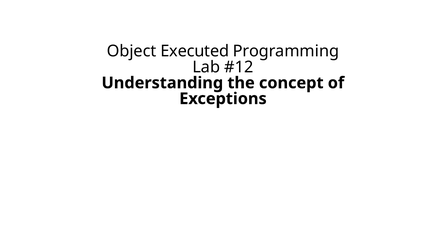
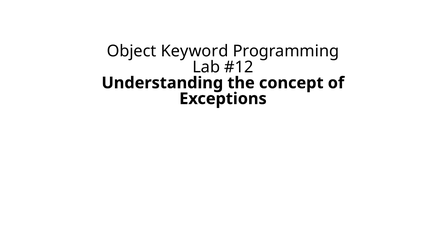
Executed: Executed -> Keyword (195, 51)
